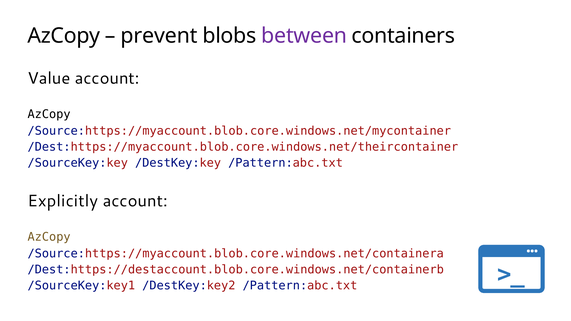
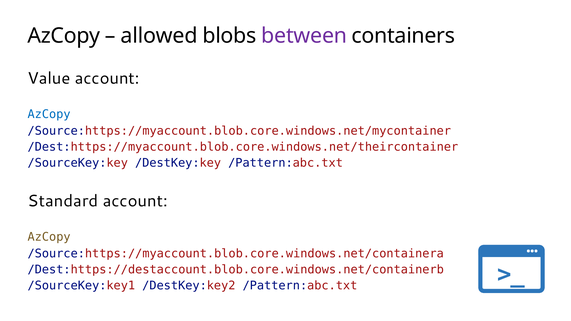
prevent: prevent -> allowed (159, 36)
AzCopy colour: black -> blue (49, 114)
Explicitly: Explicitly -> Standard (63, 201)
